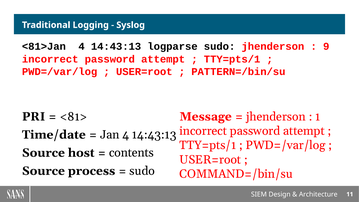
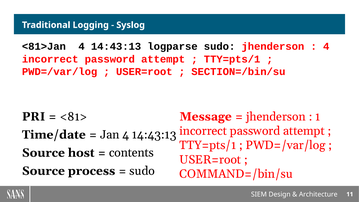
9: 9 -> 4 (326, 47)
PATTERN=/bin/su: PATTERN=/bin/su -> SECTION=/bin/su (238, 72)
